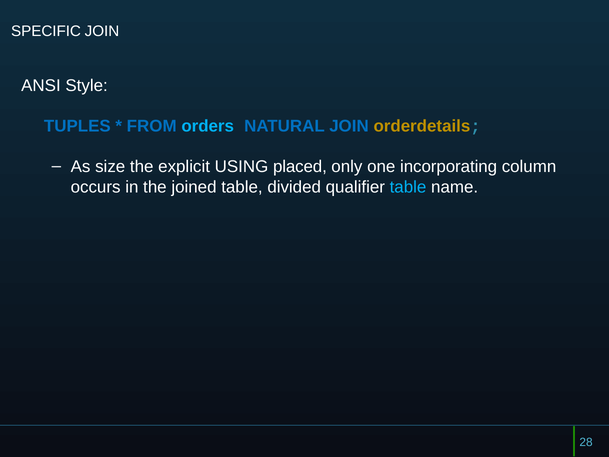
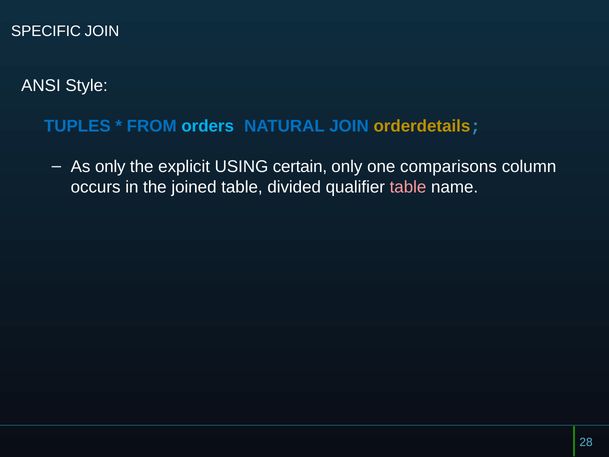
As size: size -> only (110, 167)
placed: placed -> certain (300, 167)
incorporating: incorporating -> comparisons (449, 167)
table colour: light blue -> pink (408, 187)
